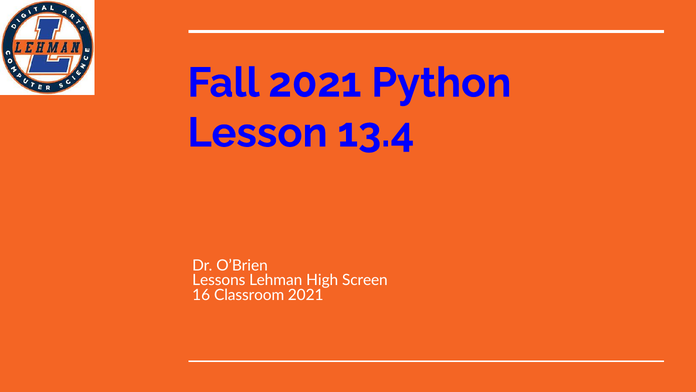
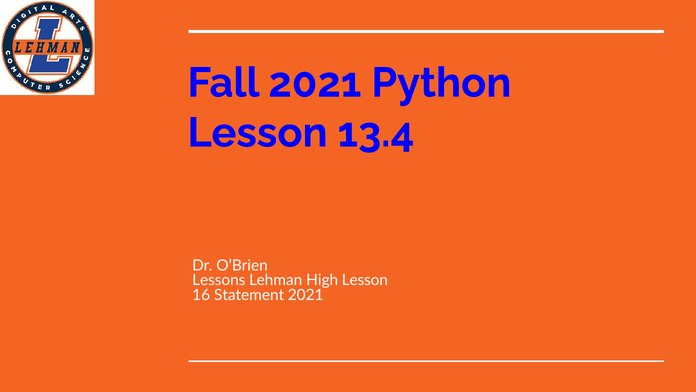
High Screen: Screen -> Lesson (365, 280)
Classroom: Classroom -> Statement (249, 295)
